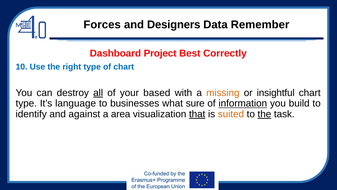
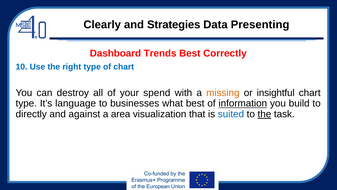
Forces: Forces -> Clearly (102, 25)
Designers: Designers -> Strategies (174, 25)
Remember: Remember -> Presenting (260, 25)
Project: Project -> Trends (160, 53)
all underline: present -> none (98, 93)
based: based -> spend (157, 93)
what sure: sure -> best (195, 103)
identify: identify -> directly (31, 114)
that underline: present -> none (197, 114)
suited colour: orange -> blue (231, 114)
